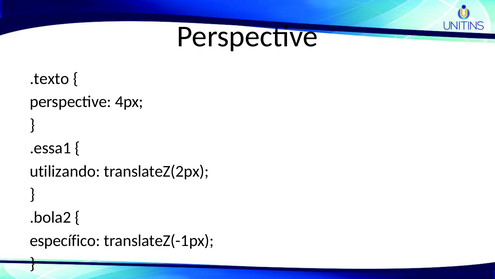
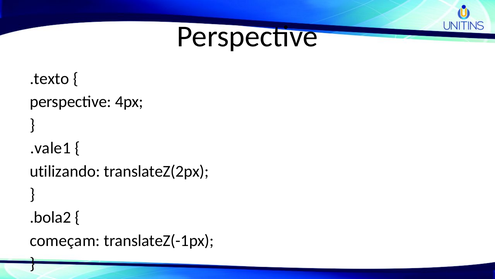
.essa1: .essa1 -> .vale1 (50, 148)
específico: específico -> começam (65, 240)
